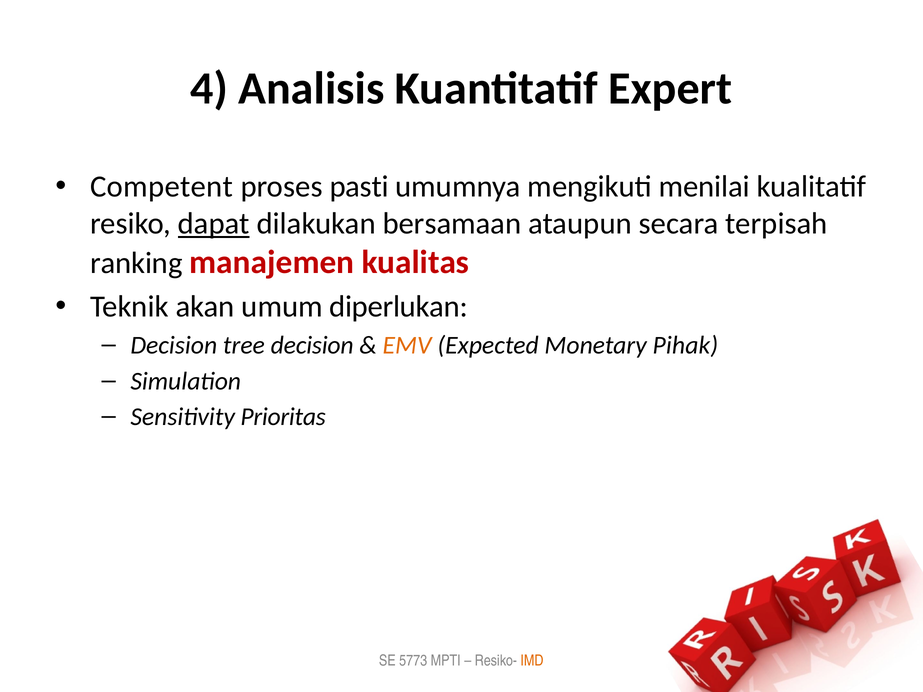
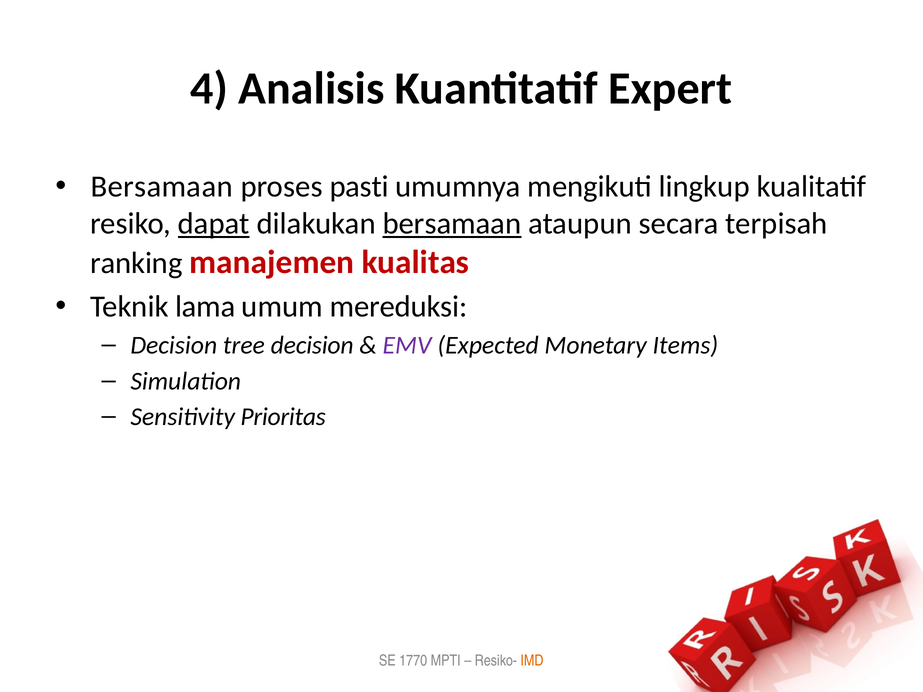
Competent: Competent -> Bersamaan (162, 187)
menilai: menilai -> lingkup (704, 187)
bersamaan underline: none -> present (452, 224)
akan: akan -> lama (205, 307)
diperlukan: diperlukan -> mereduksi (399, 307)
EMV colour: orange -> purple (407, 345)
Pihak: Pihak -> Items (685, 345)
5773: 5773 -> 1770 (413, 661)
